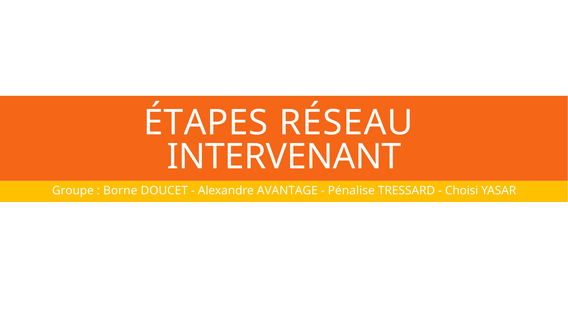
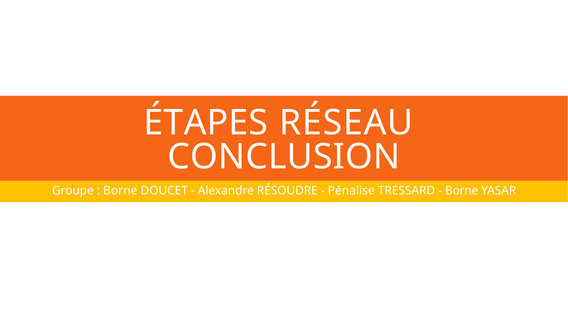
INTERVENANT: INTERVENANT -> CONCLUSION (284, 157)
AVANTAGE: AVANTAGE -> RÉSOUDRE (287, 191)
Choisi: Choisi -> Borne (462, 191)
